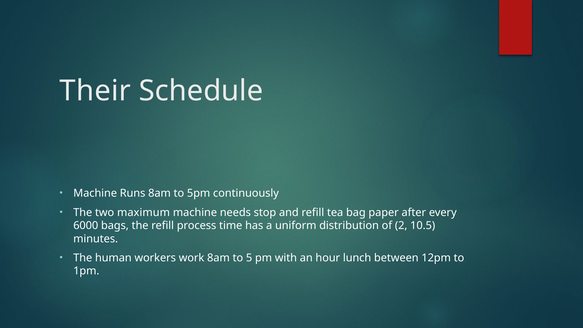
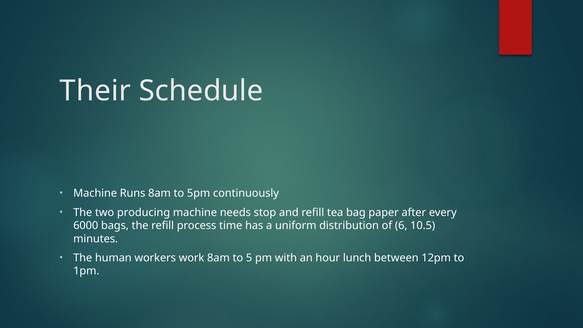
maximum: maximum -> producing (144, 212)
2: 2 -> 6 (401, 226)
